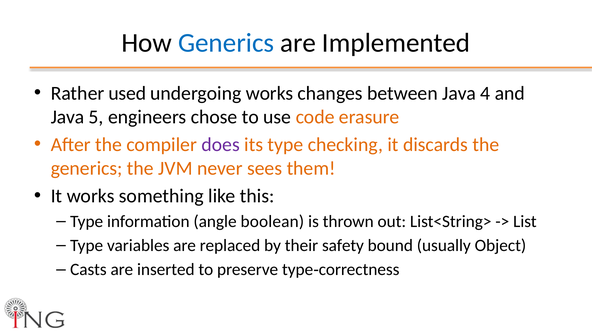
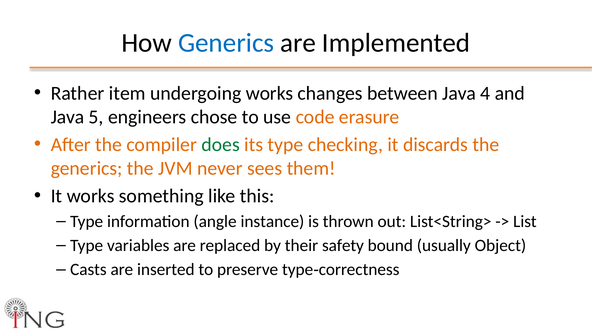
used: used -> item (127, 93)
does colour: purple -> green (221, 145)
boolean: boolean -> instance (272, 221)
